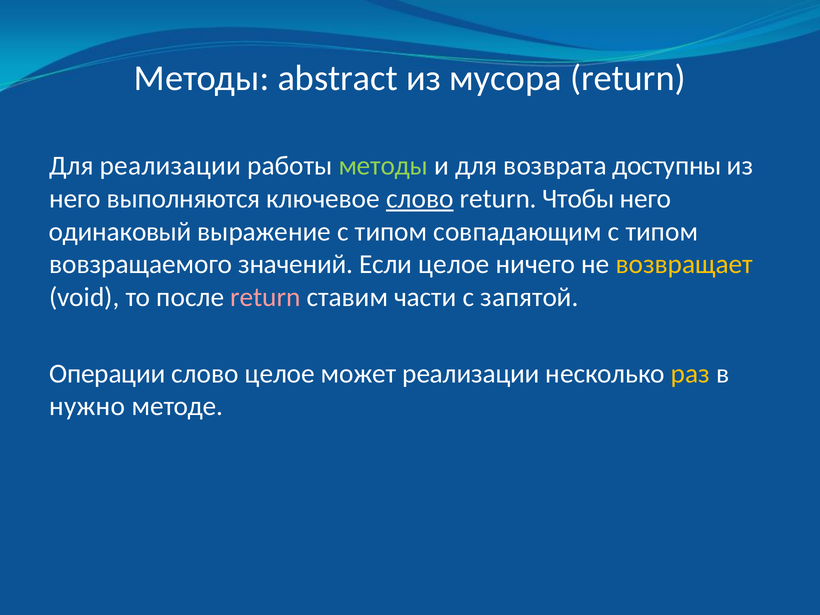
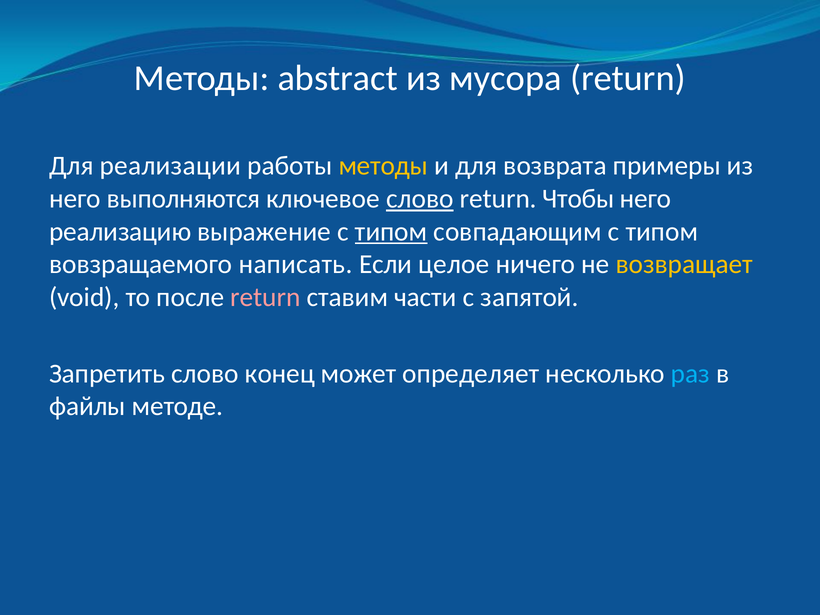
методы colour: light green -> yellow (383, 166)
доступны: доступны -> примеры (667, 166)
одинаковый: одинаковый -> реализацию (120, 232)
типом underline: none -> present (391, 232)
значений: значений -> написать (296, 264)
Операции: Операции -> Запретить (107, 374)
слово целое: целое -> конец (280, 374)
может реализации: реализации -> определяет (471, 374)
раз colour: yellow -> light blue (690, 374)
нужно: нужно -> файлы (87, 406)
